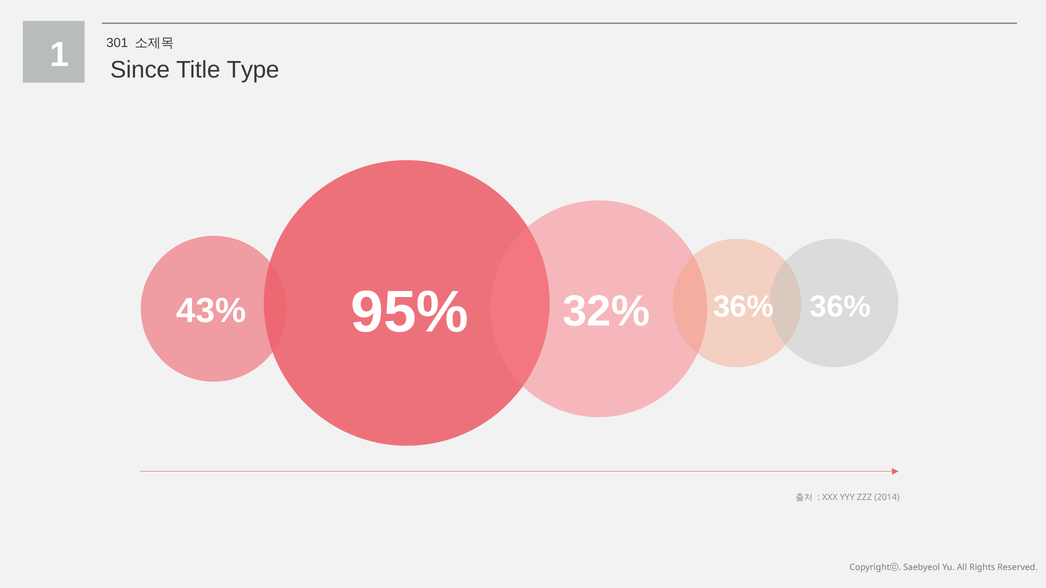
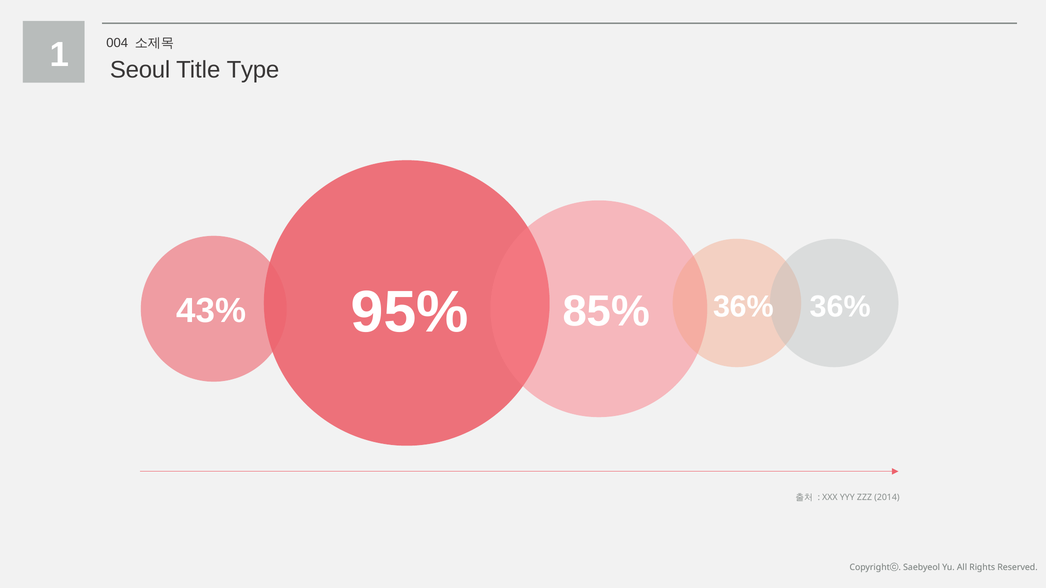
301: 301 -> 004 (117, 43)
Since: Since -> Seoul (140, 70)
32%: 32% -> 85% (606, 312)
